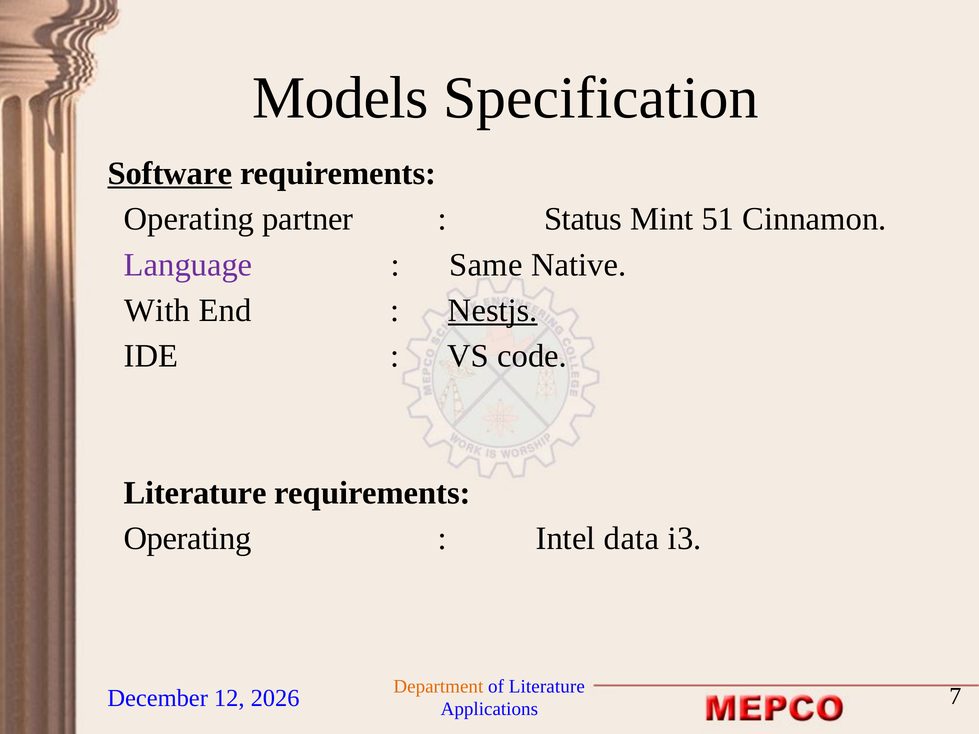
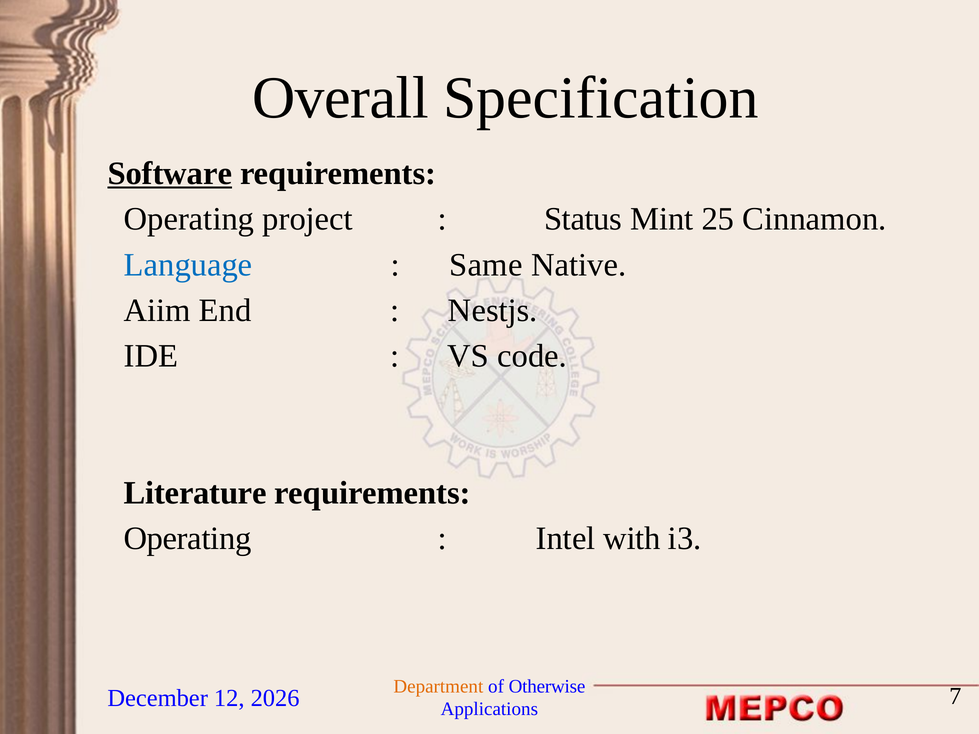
Models: Models -> Overall (340, 98)
partner: partner -> project (308, 219)
51: 51 -> 25 (718, 219)
Language colour: purple -> blue (188, 265)
With: With -> Aiim (157, 311)
Nestjs underline: present -> none (493, 311)
data: data -> with (632, 539)
of Literature: Literature -> Otherwise (547, 687)
